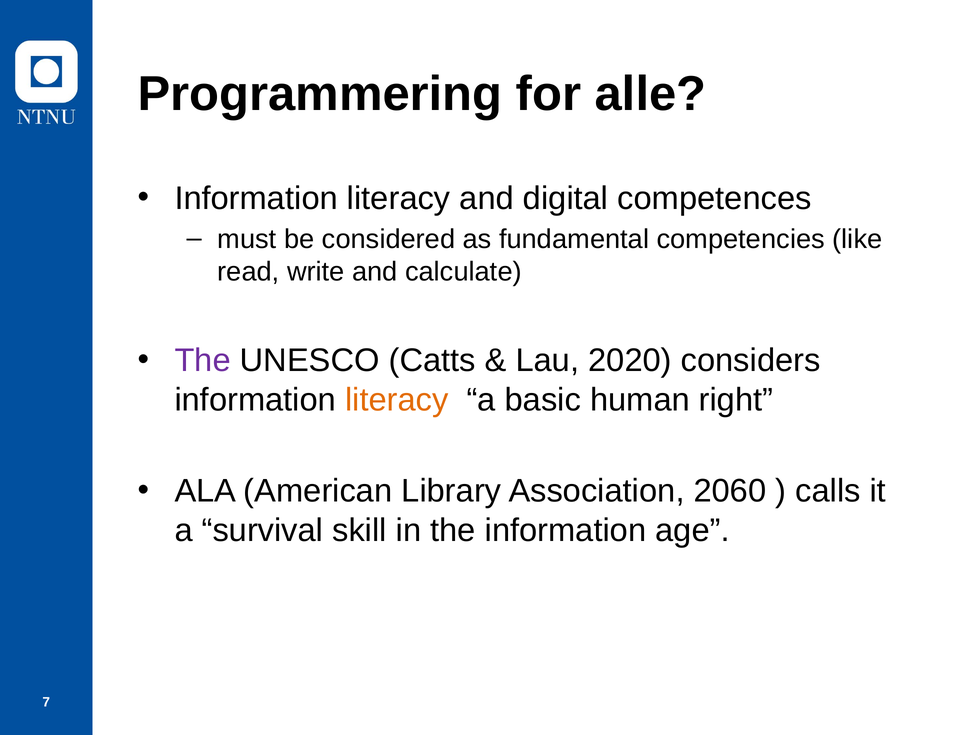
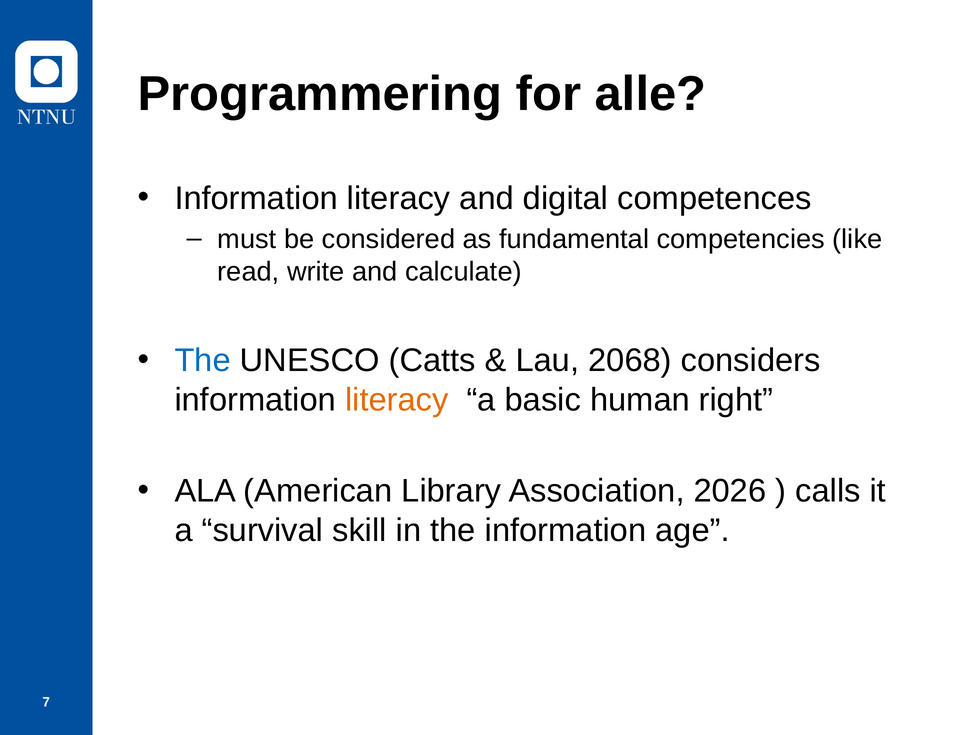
The colour: purple -> blue (203, 361)
2020: 2020 -> 2068 (630, 361)
2060: 2060 -> 2026 (730, 491)
